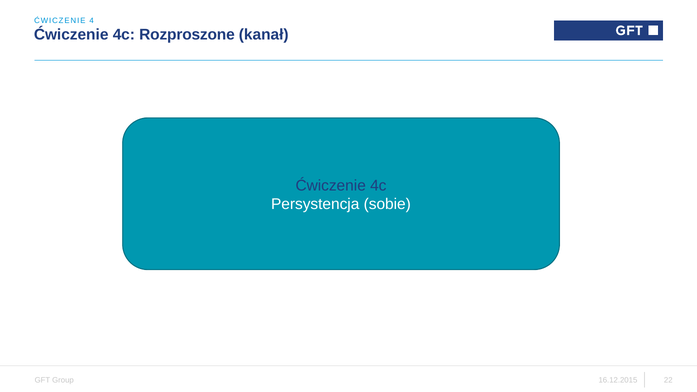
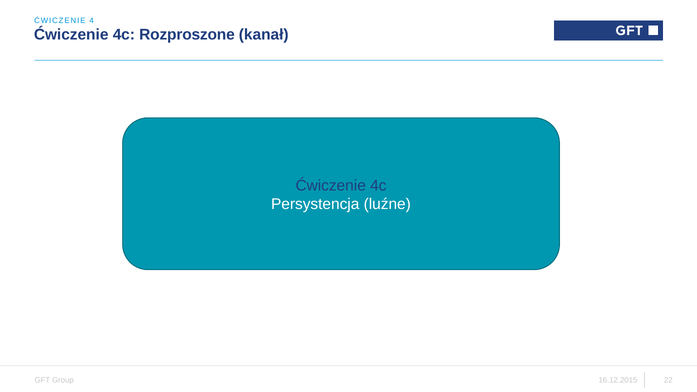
sobie: sobie -> luźne (387, 204)
